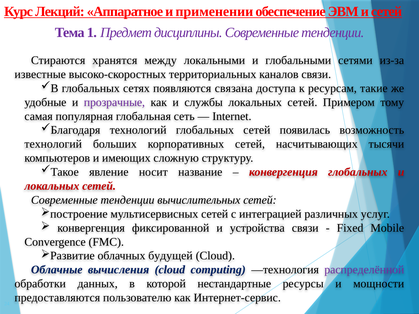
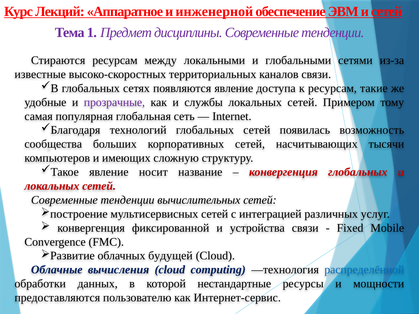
применении: применении -> инженерной (214, 11)
Стираются хранятся: хранятся -> ресурсам (115, 60)
появляются связана: связана -> явление (234, 88)
технологий: технологий -> сообщества (53, 144)
распределённой colour: purple -> blue (364, 270)
